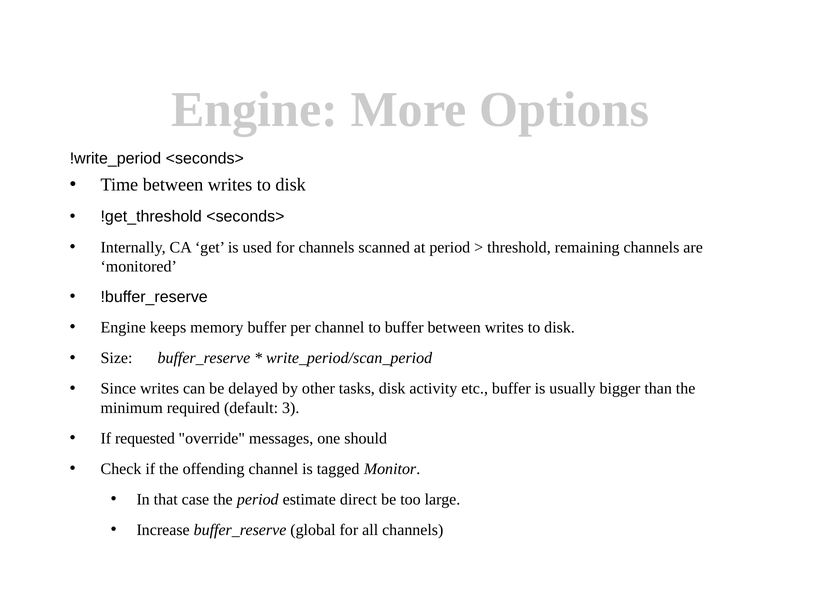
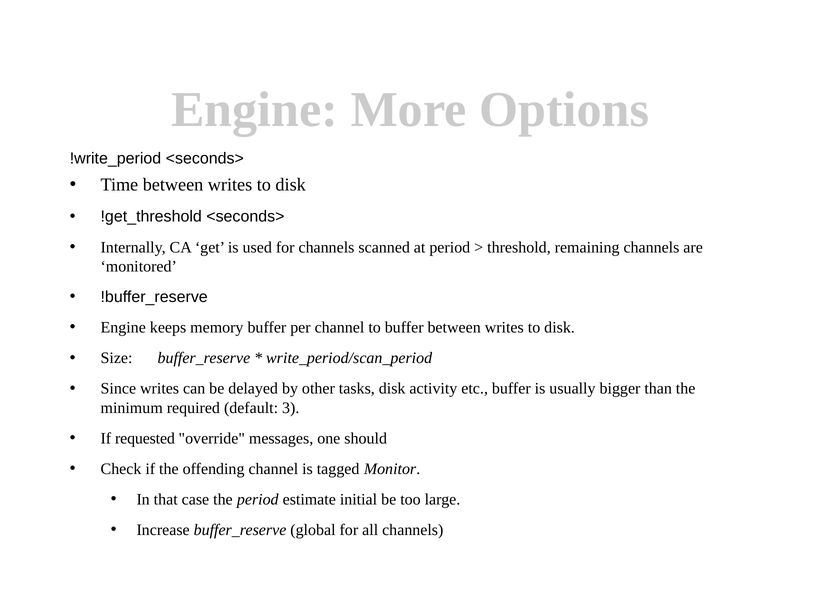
direct: direct -> initial (359, 499)
